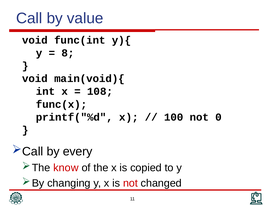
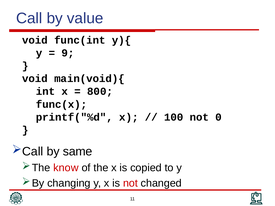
8: 8 -> 9 (68, 53)
108: 108 -> 800 (100, 92)
every: every -> same (78, 152)
